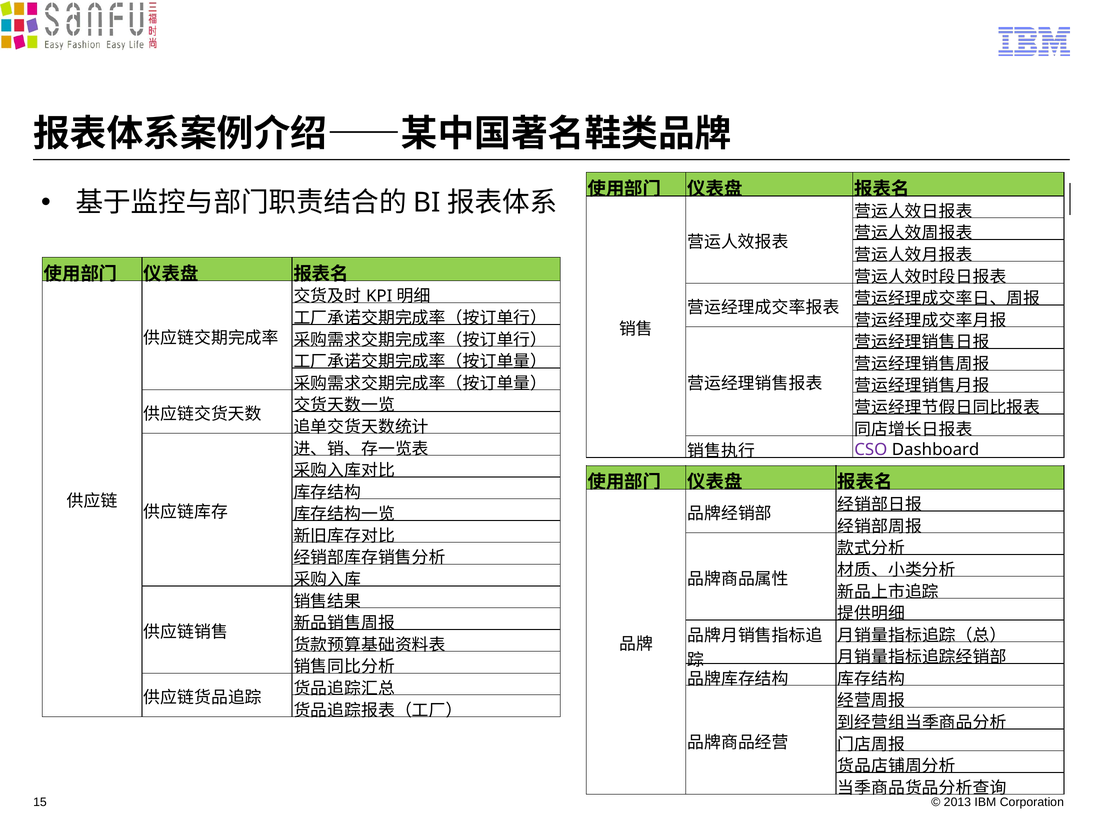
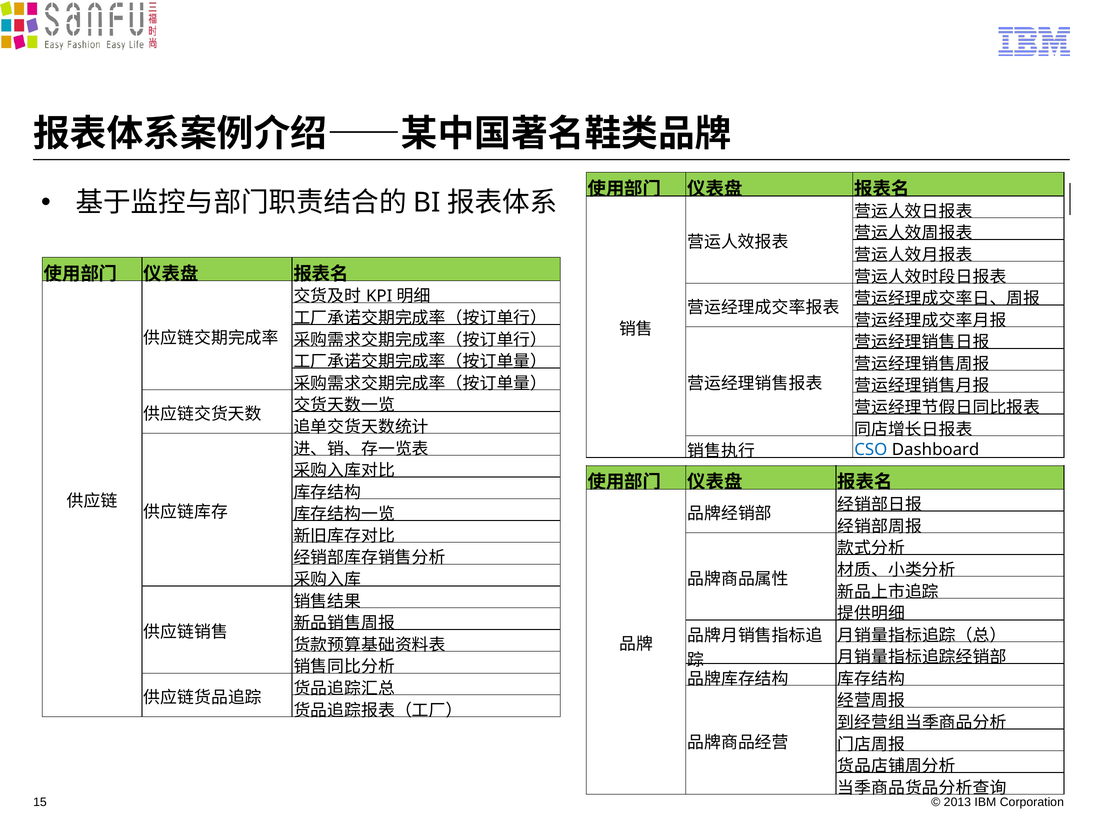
CSO colour: purple -> blue (871, 450)
